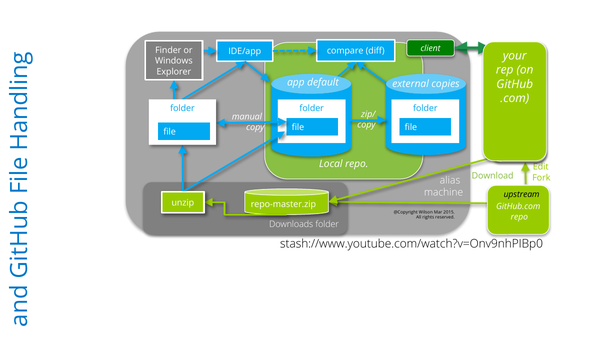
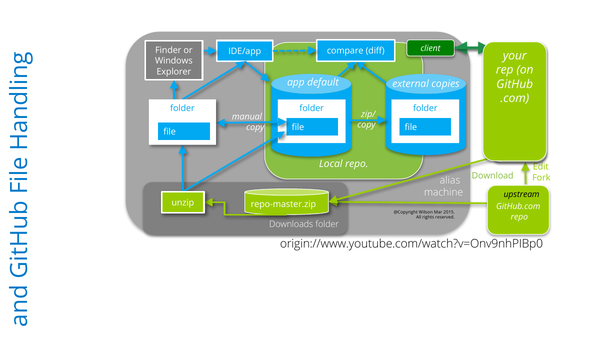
stash://www.youtube.com/watch?v=Onv9nhPIBp0: stash://www.youtube.com/watch?v=Onv9nhPIBp0 -> origin://www.youtube.com/watch?v=Onv9nhPIBp0 (412, 244)
